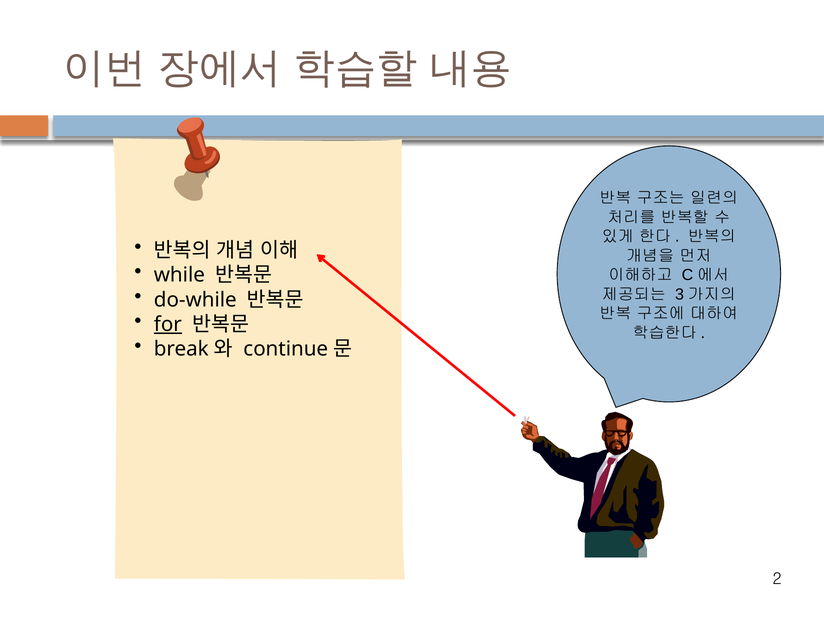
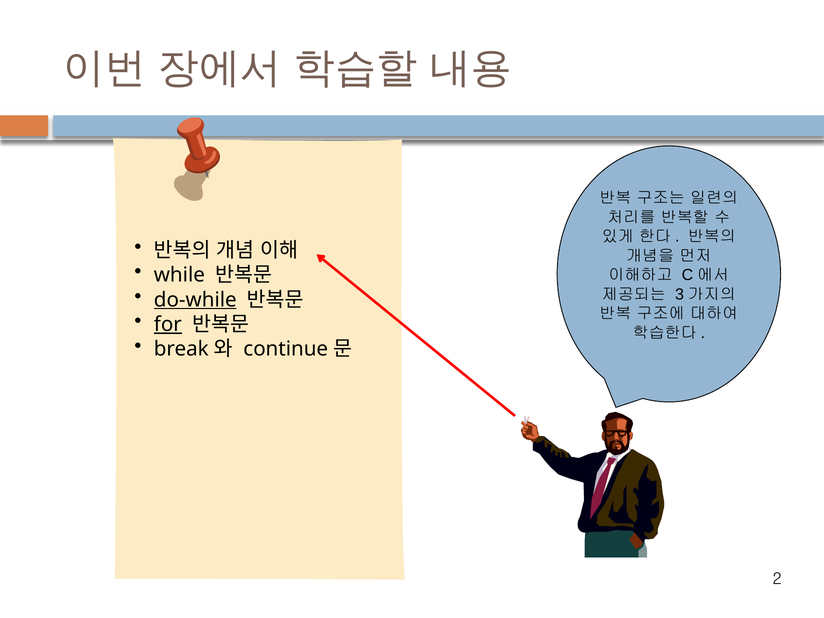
do-while underline: none -> present (195, 300)
